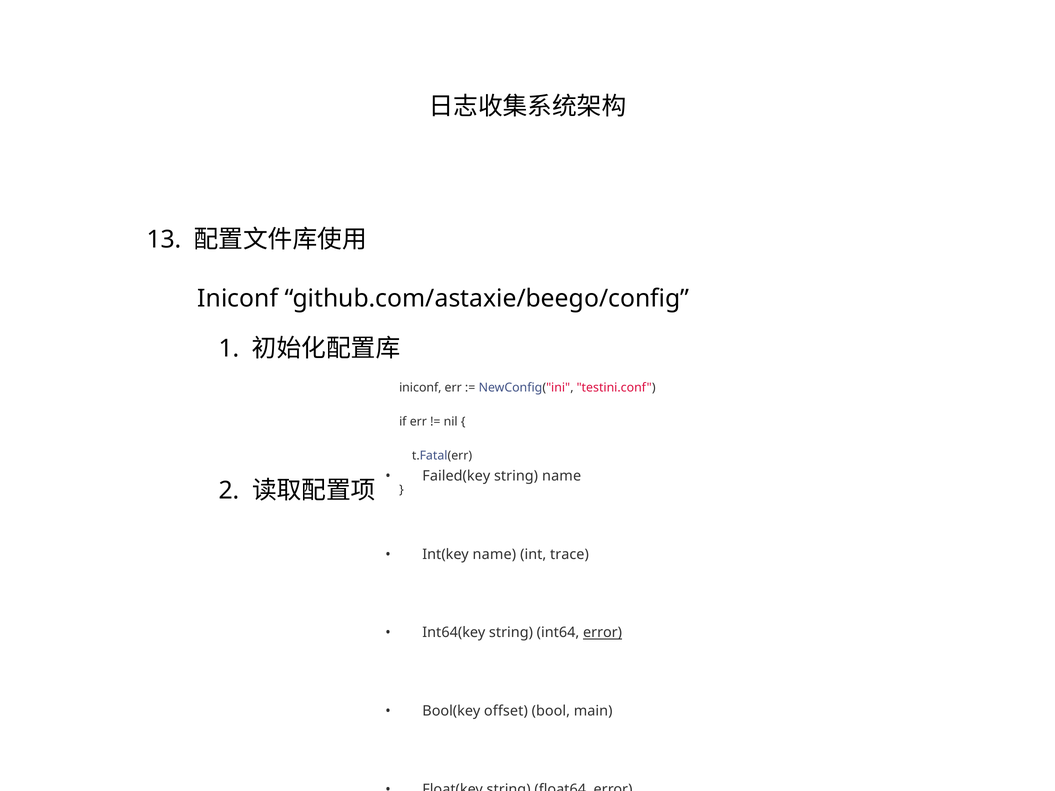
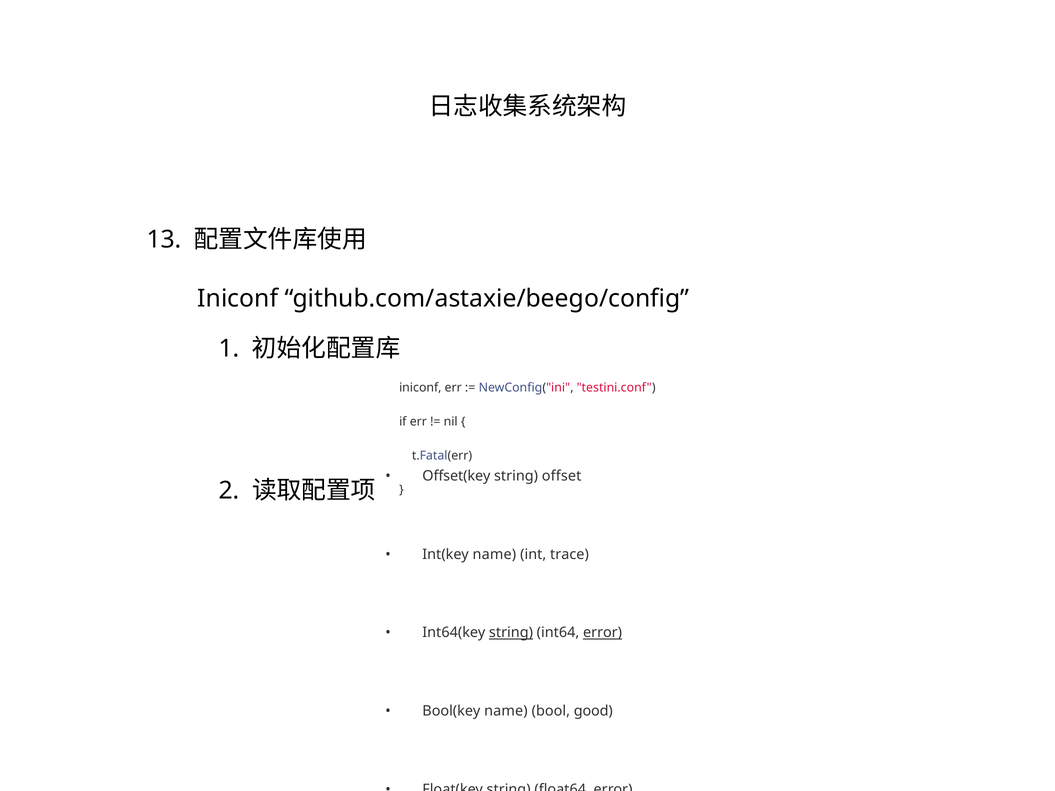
Failed(key: Failed(key -> Offset(key (456, 476)
string name: name -> offset (562, 476)
string underline: none -> present (511, 633)
Bool(key offset: offset -> name (506, 711)
main: main -> good (593, 711)
